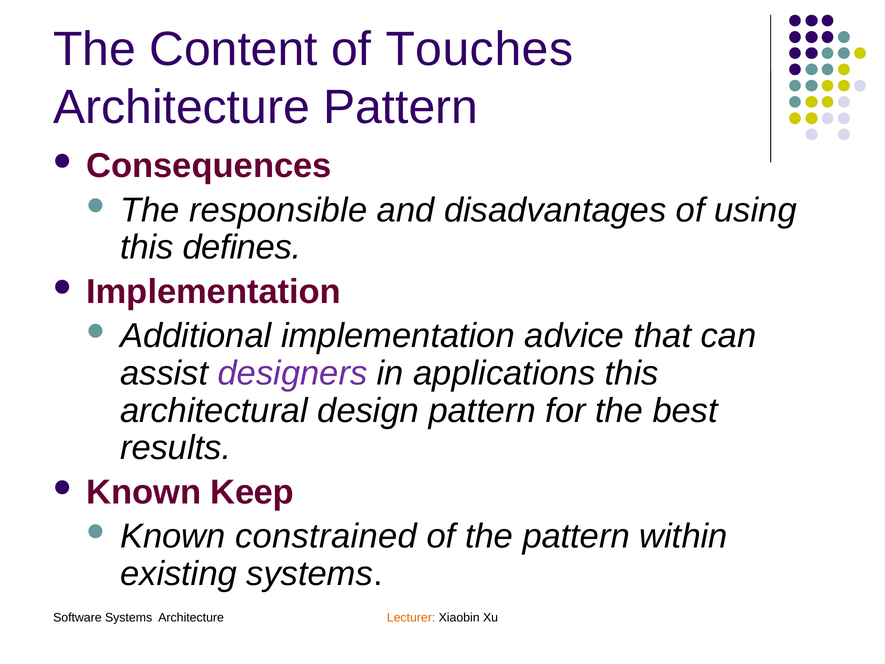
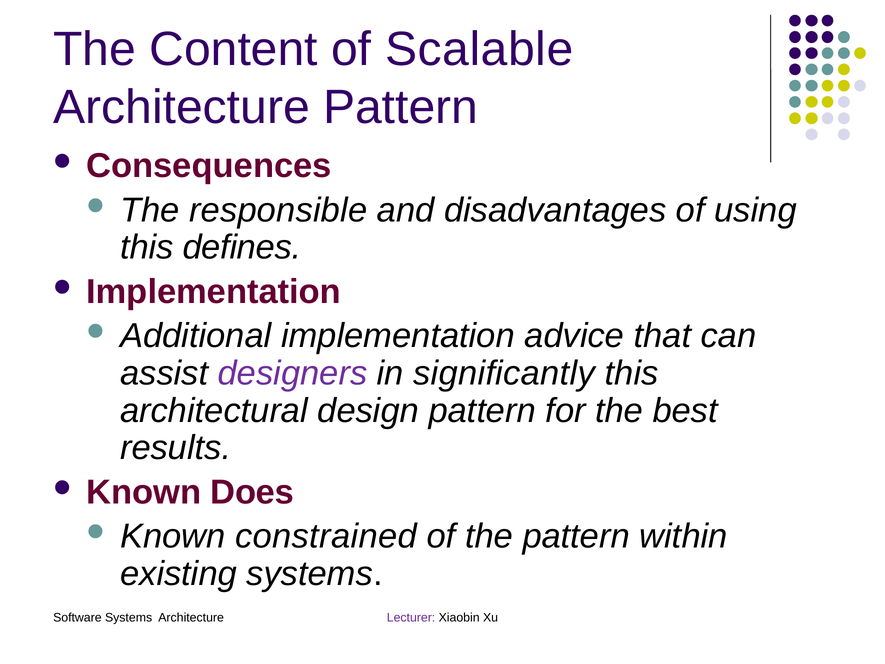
Touches: Touches -> Scalable (479, 50)
applications: applications -> significantly (504, 373)
Keep: Keep -> Does (252, 492)
Lecturer colour: orange -> purple (411, 618)
